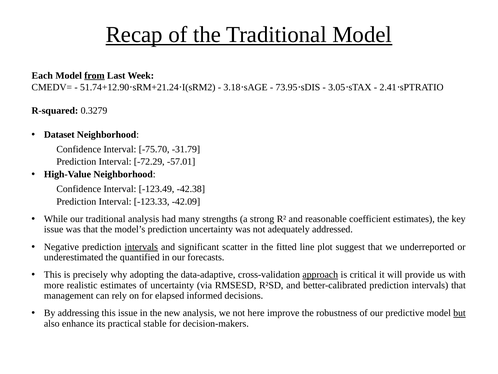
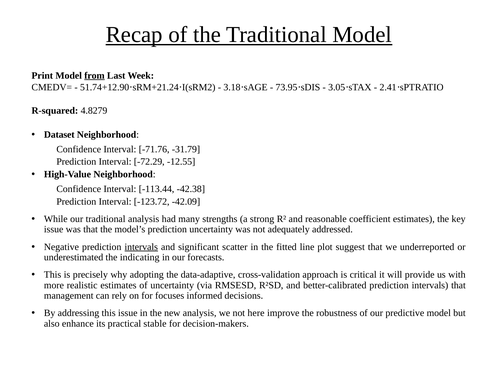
Each: Each -> Print (42, 75)
0.3279: 0.3279 -> 4.8279 (94, 110)
-75.70: -75.70 -> -71.76 (154, 149)
-57.01: -57.01 -> -12.55 (181, 162)
-123.49: -123.49 -> -113.44 (157, 189)
-123.33: -123.33 -> -123.72 (152, 201)
quantified: quantified -> indicating (140, 257)
approach underline: present -> none (320, 274)
elapsed: elapsed -> focuses (170, 295)
but underline: present -> none (459, 313)
